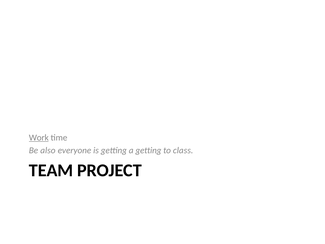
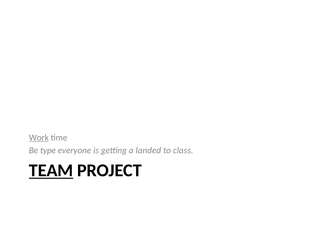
also: also -> type (48, 150)
a getting: getting -> landed (148, 150)
TEAM underline: none -> present (51, 170)
